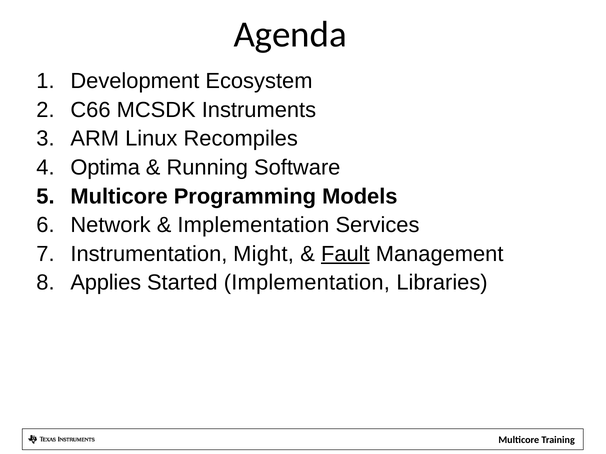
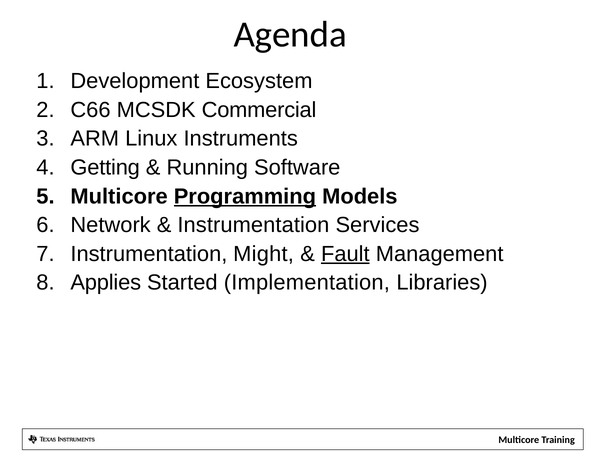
Instruments: Instruments -> Commercial (259, 110)
Recompiles: Recompiles -> Instruments (241, 139)
Optima: Optima -> Getting (105, 168)
Programming underline: none -> present (245, 197)
Implementation: Implementation -> Instrumentation (253, 225)
